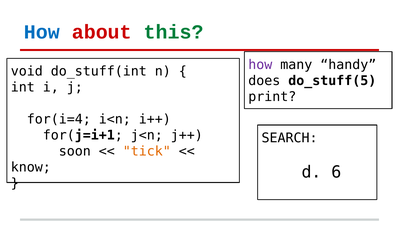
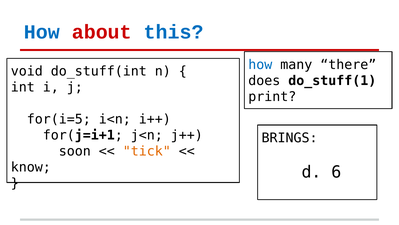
this colour: green -> blue (174, 32)
how colour: purple -> blue (260, 64)
handy: handy -> there (348, 64)
do_stuff(5: do_stuff(5 -> do_stuff(1 (332, 80)
for(i=4: for(i=4 -> for(i=5 (59, 119)
SEARCH: SEARCH -> BRINGS (290, 138)
